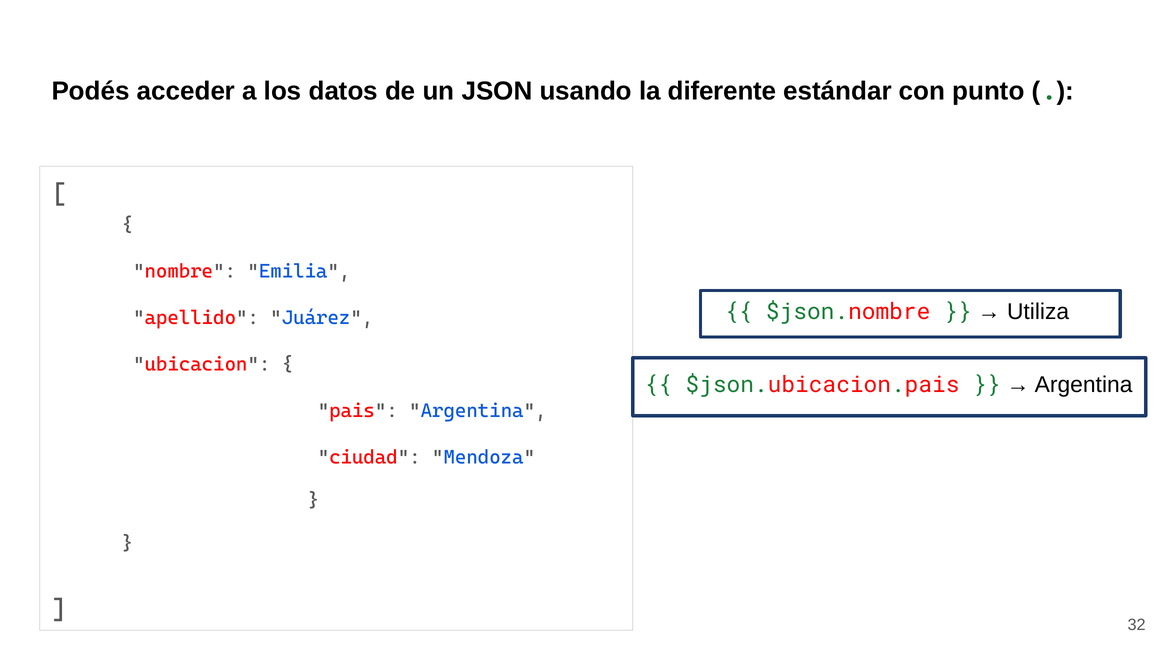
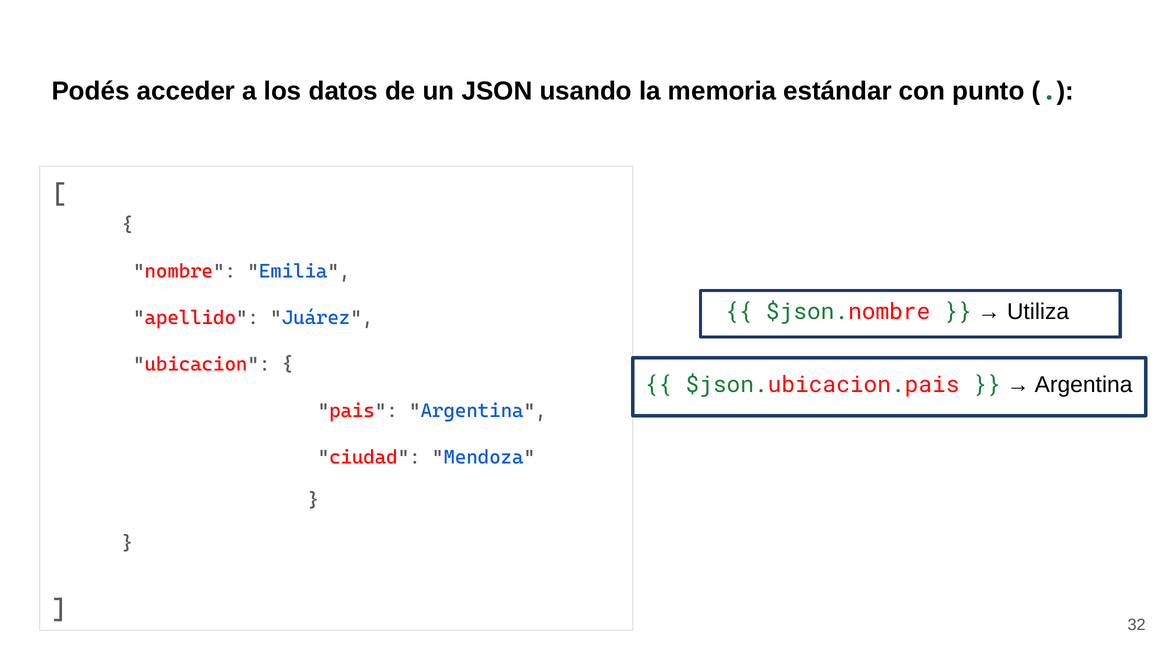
diferente: diferente -> memoria (722, 91)
